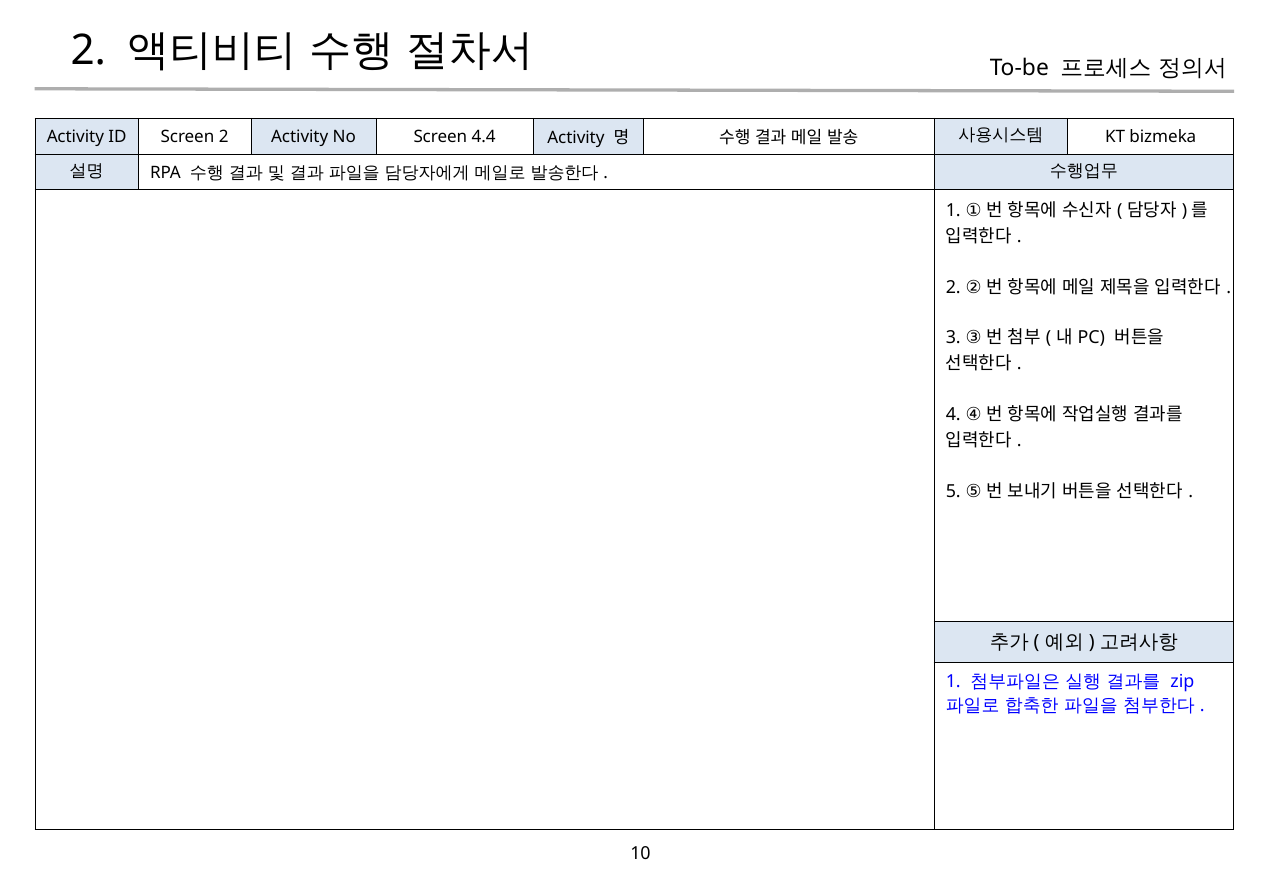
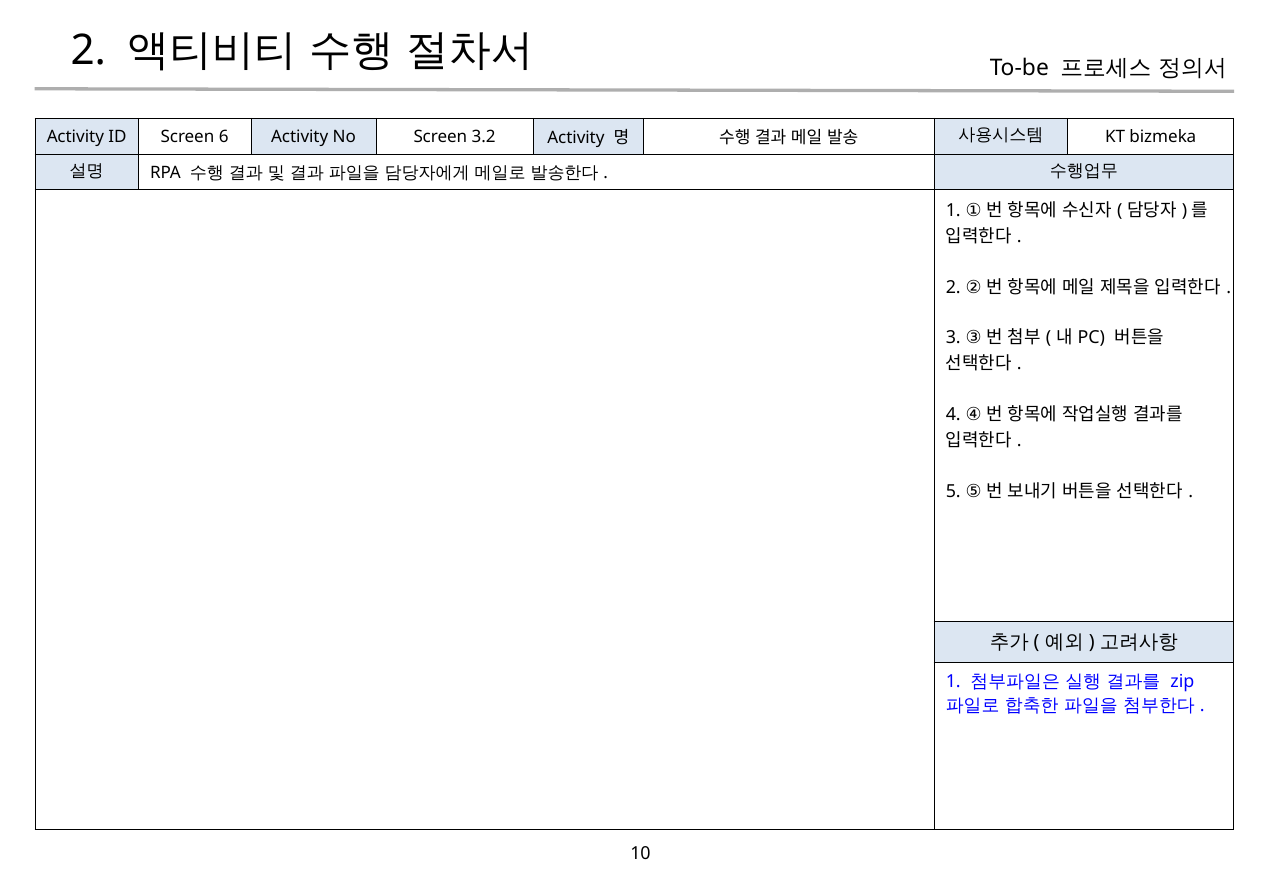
Screen 2: 2 -> 6 (224, 136)
4.4: 4.4 -> 3.2 (484, 136)
